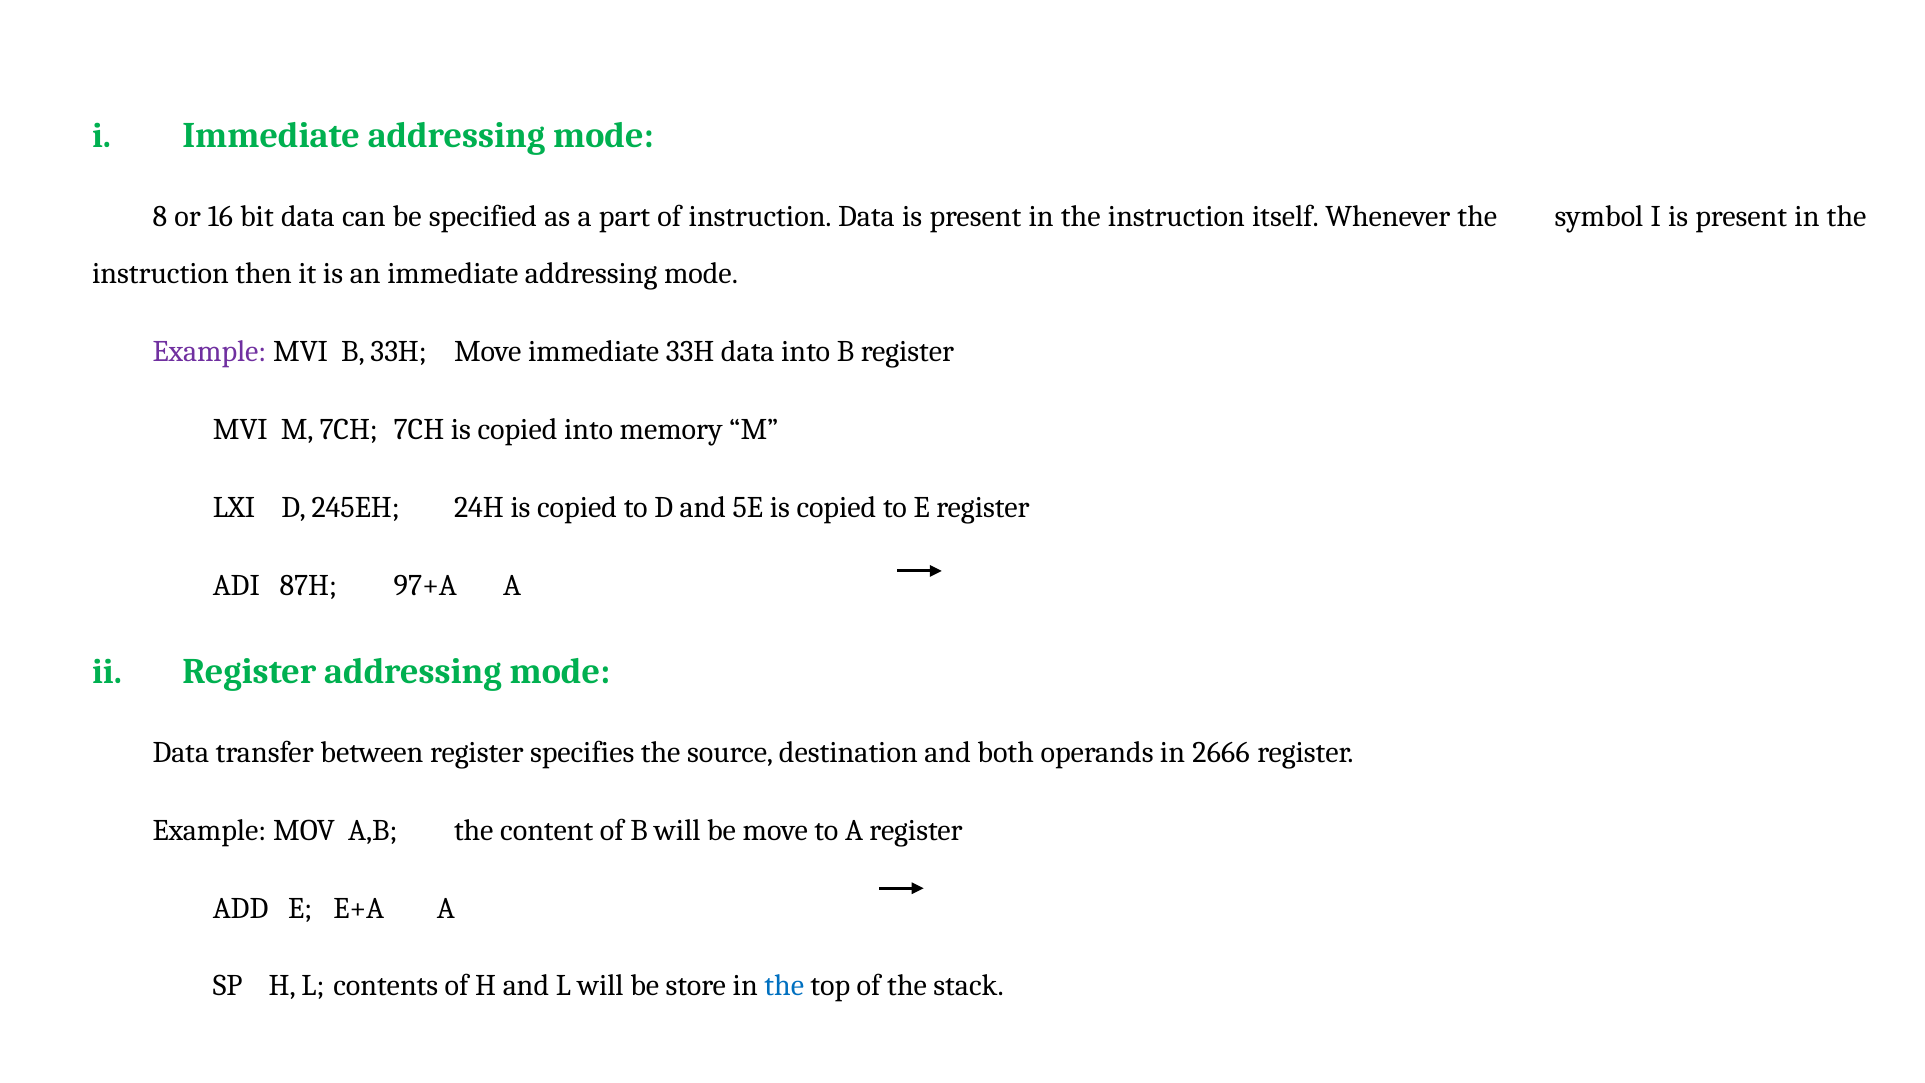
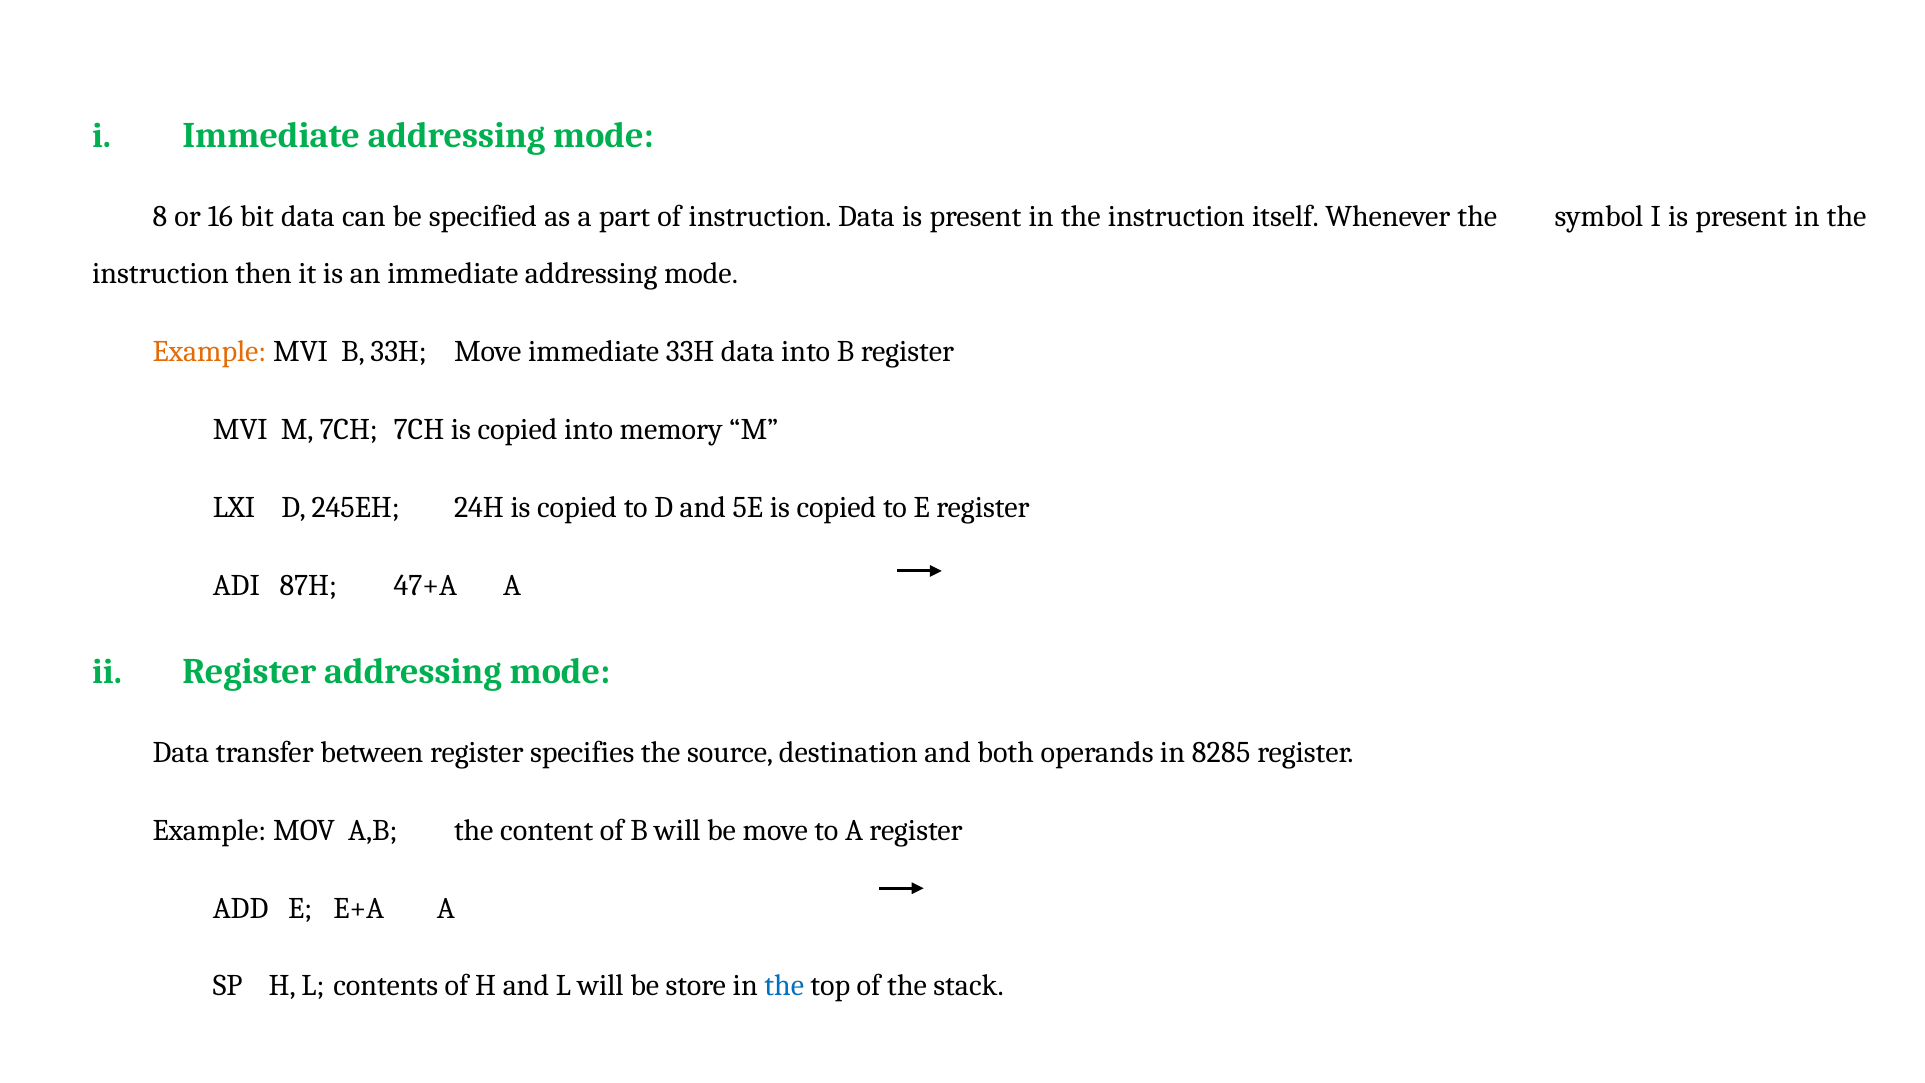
Example colour: purple -> orange (209, 352)
97+A: 97+A -> 47+A (425, 585)
2666: 2666 -> 8285 (1221, 752)
